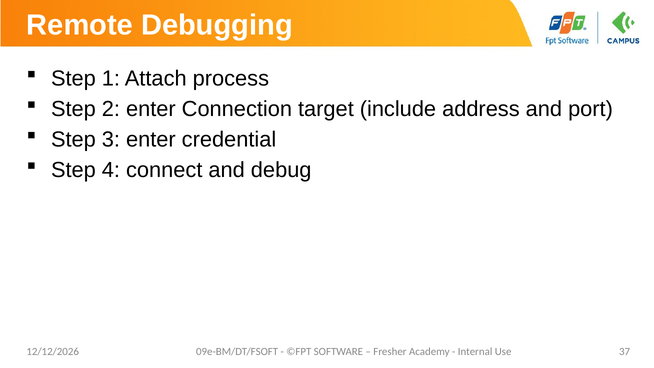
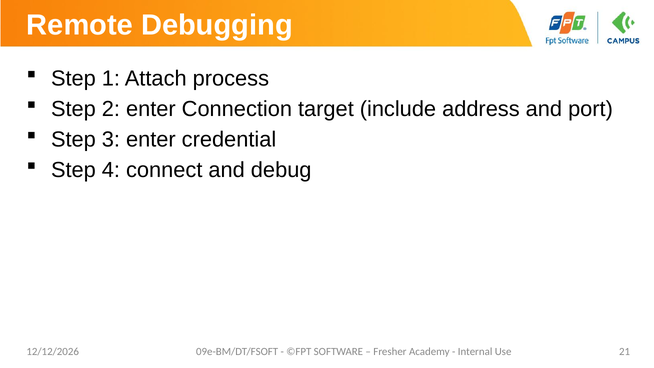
37: 37 -> 21 (625, 351)
